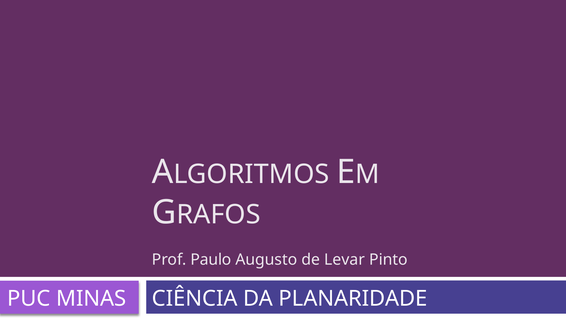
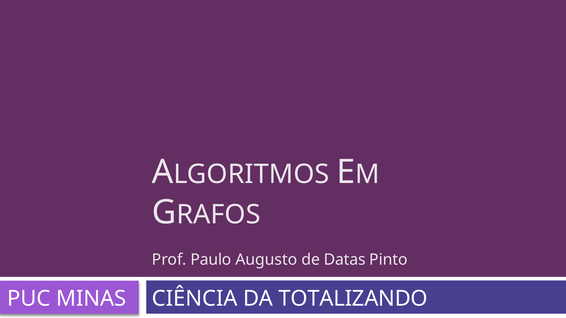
Levar: Levar -> Datas (345, 260)
PLANARIDADE: PLANARIDADE -> TOTALIZANDO (353, 299)
